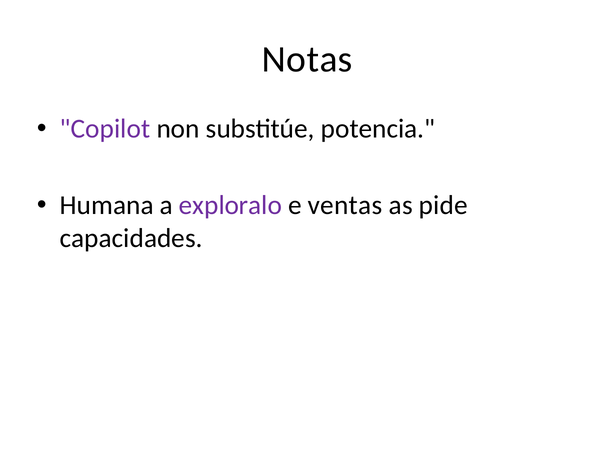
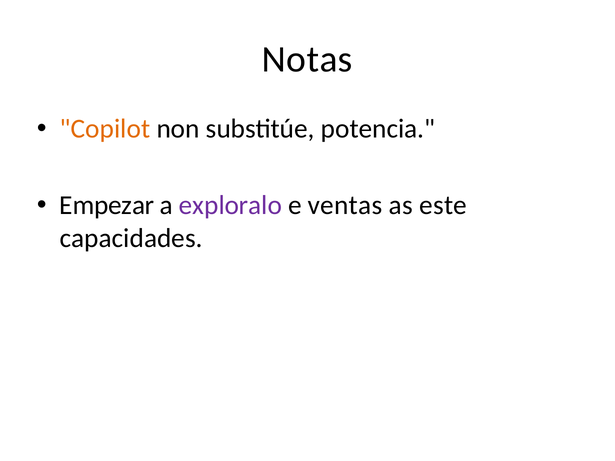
Copilot colour: purple -> orange (105, 129)
Humana: Humana -> Empezar (107, 206)
pide: pide -> este (443, 206)
